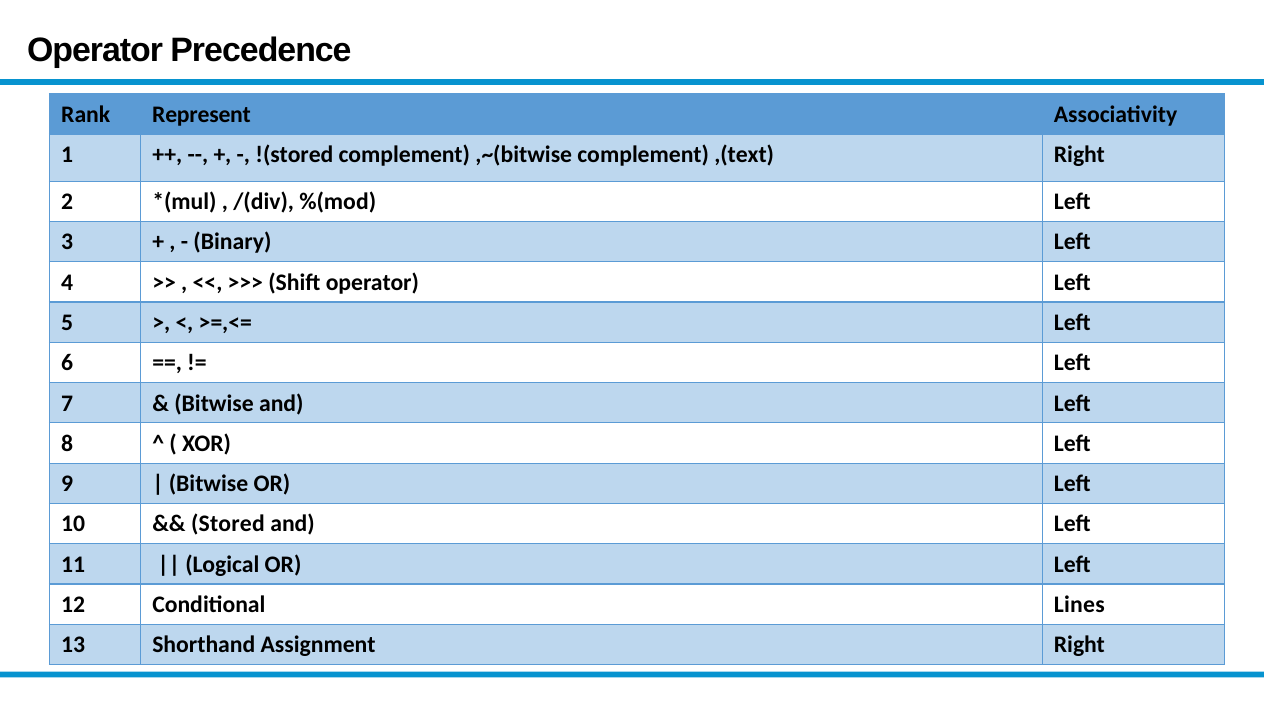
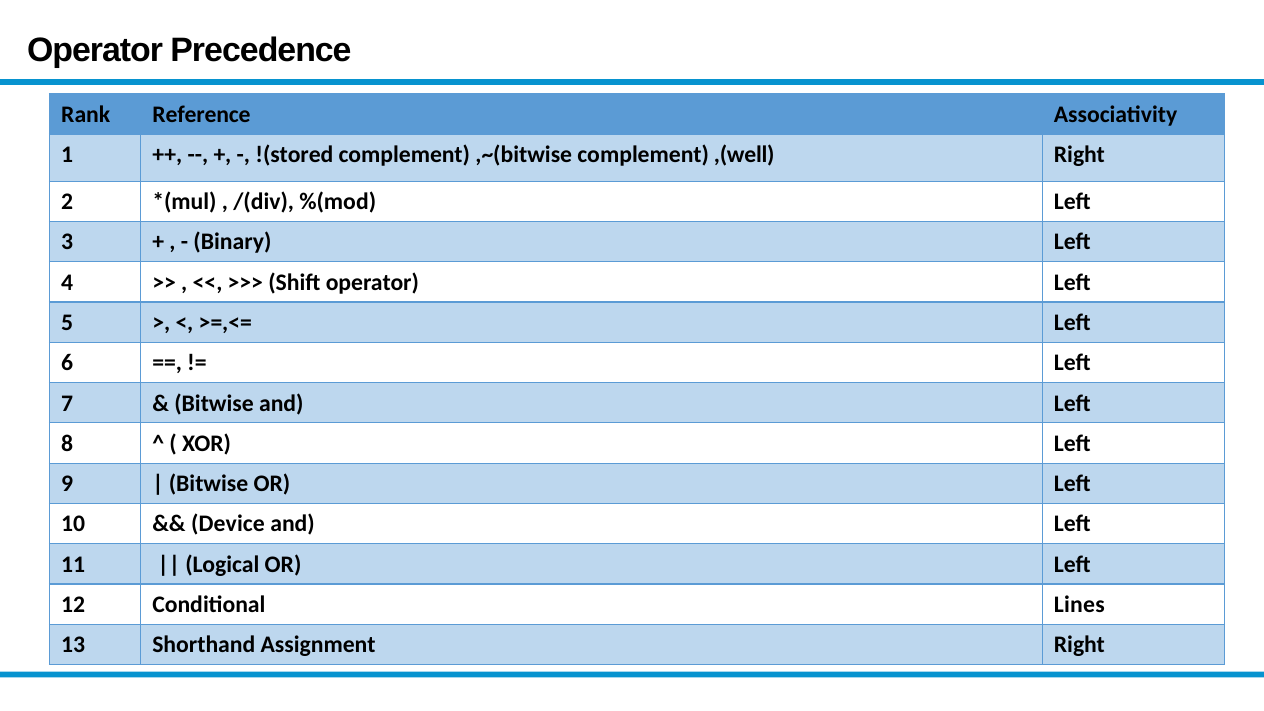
Represent: Represent -> Reference (202, 114)
,(text: ,(text -> ,(well (744, 155)
Stored: Stored -> Device (228, 524)
